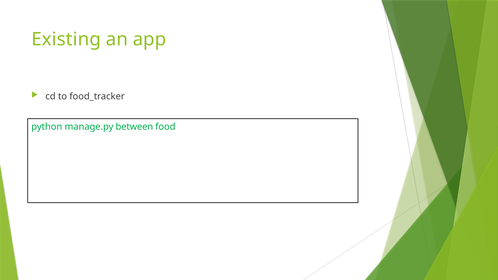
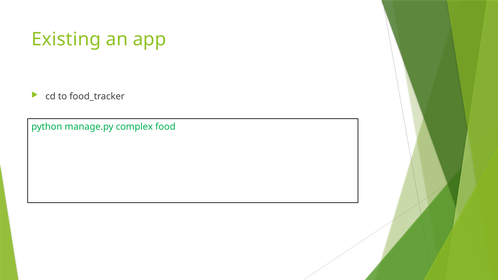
between: between -> complex (134, 127)
